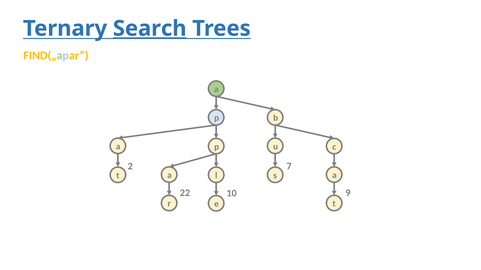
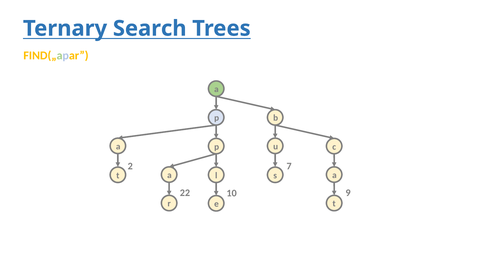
Search underline: present -> none (150, 29)
